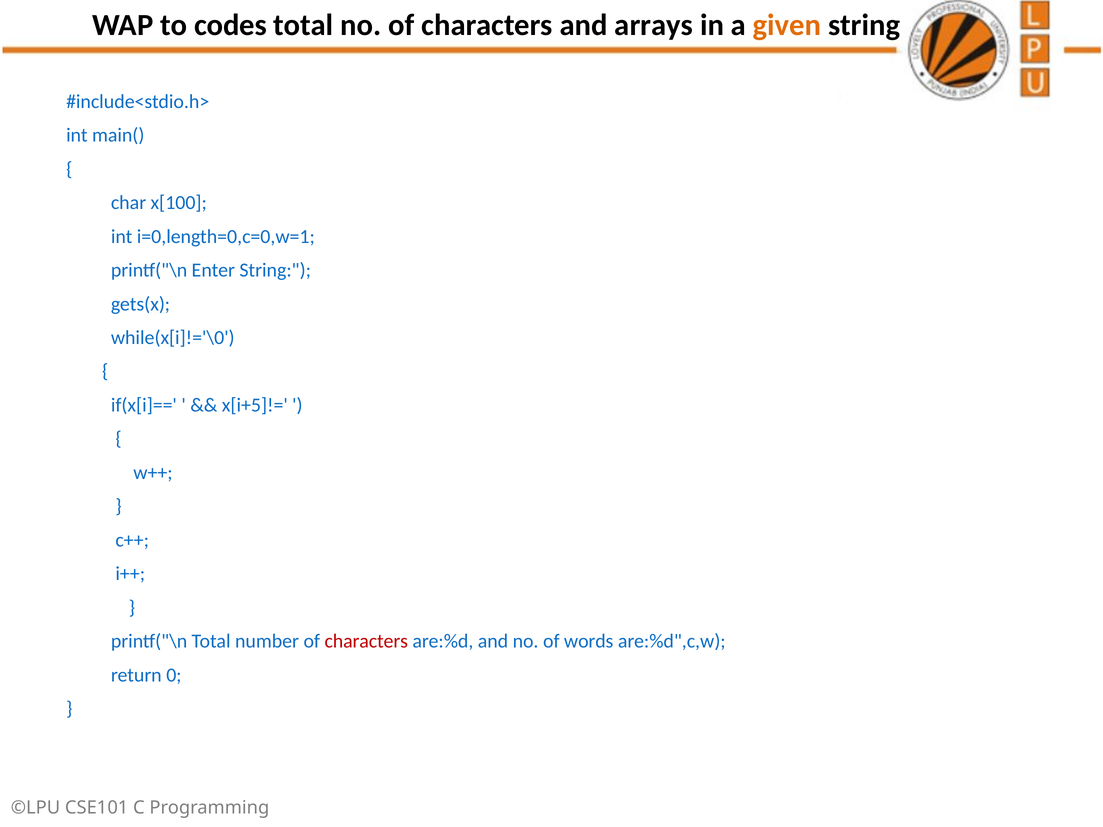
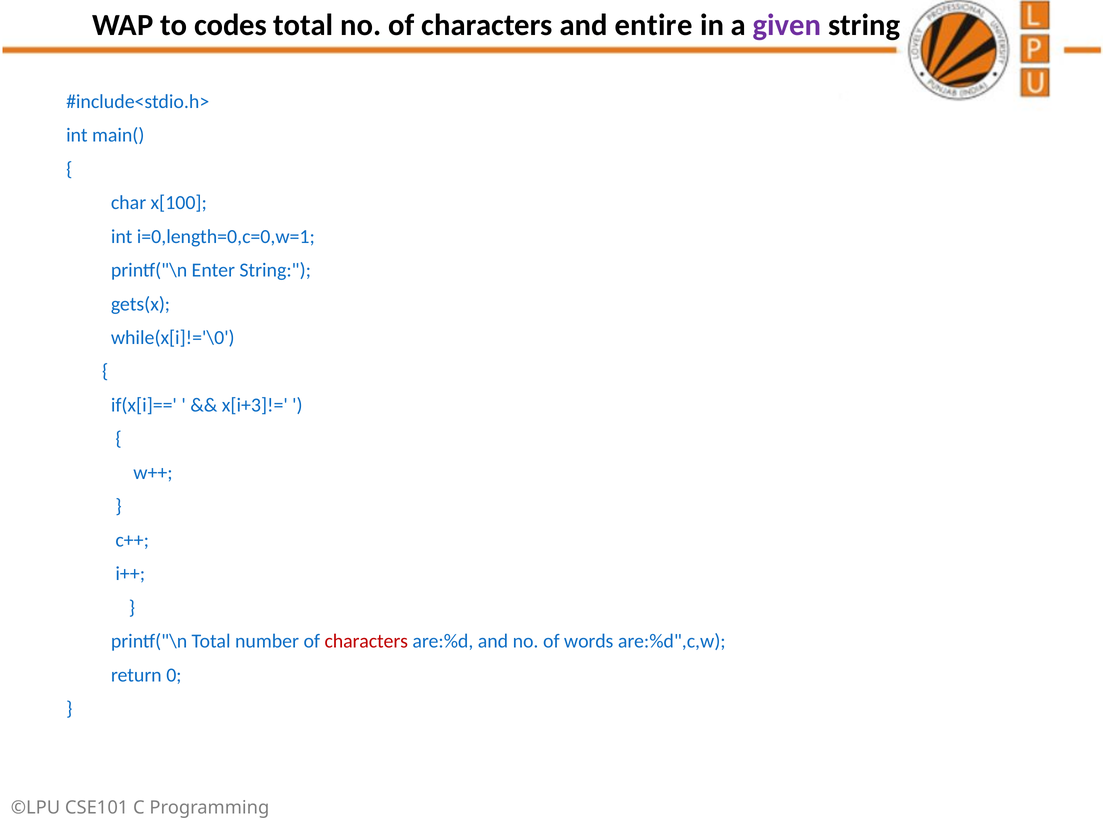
arrays: arrays -> entire (654, 25)
given colour: orange -> purple (787, 25)
x[i+5]!=: x[i+5]!= -> x[i+3]!= (255, 405)
